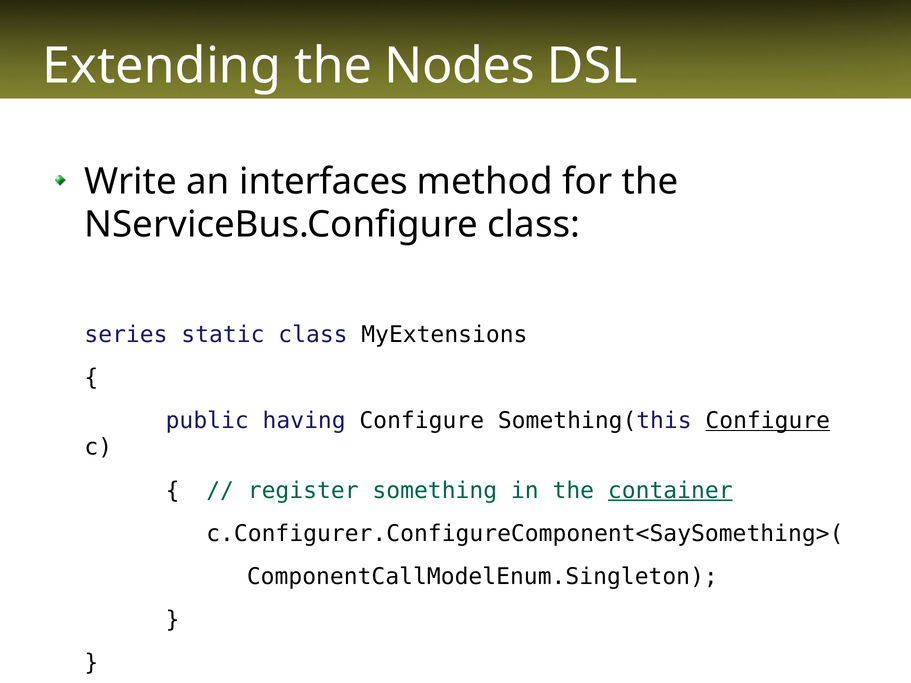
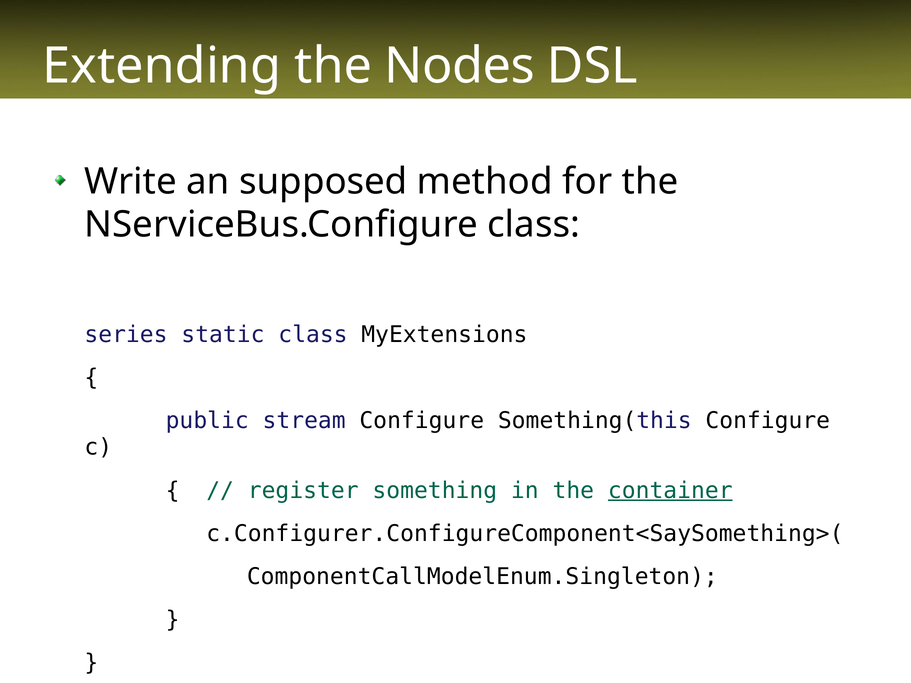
interfaces: interfaces -> supposed (323, 182)
having: having -> stream (304, 421)
Configure underline: present -> none (768, 421)
